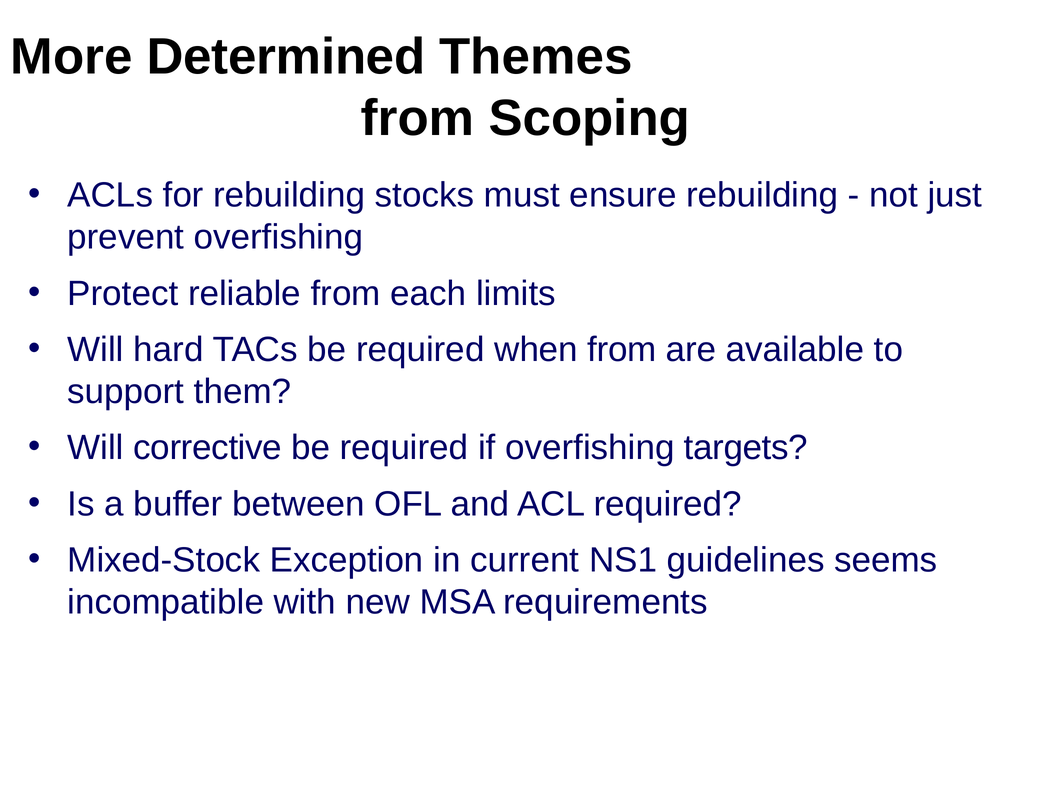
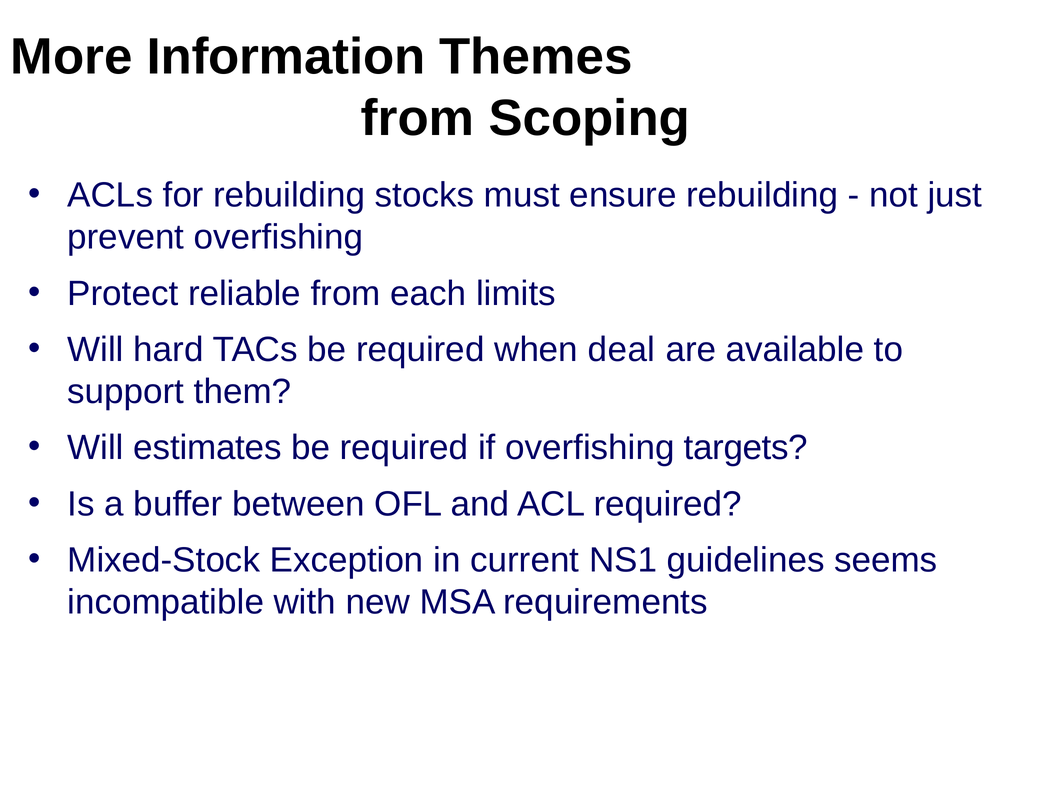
Determined: Determined -> Information (286, 57)
when from: from -> deal (622, 349)
corrective: corrective -> estimates (208, 447)
